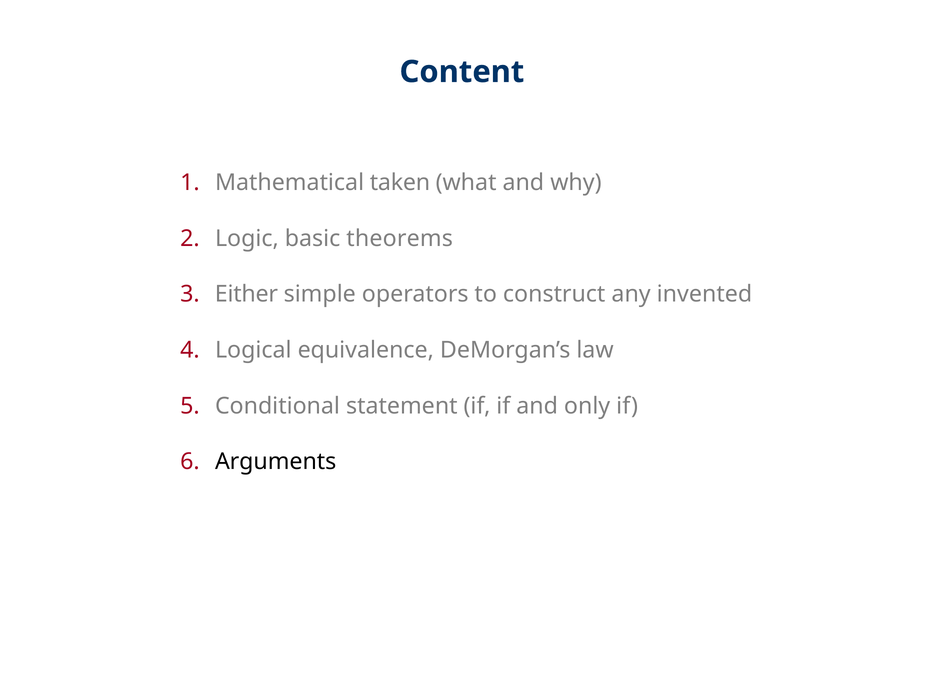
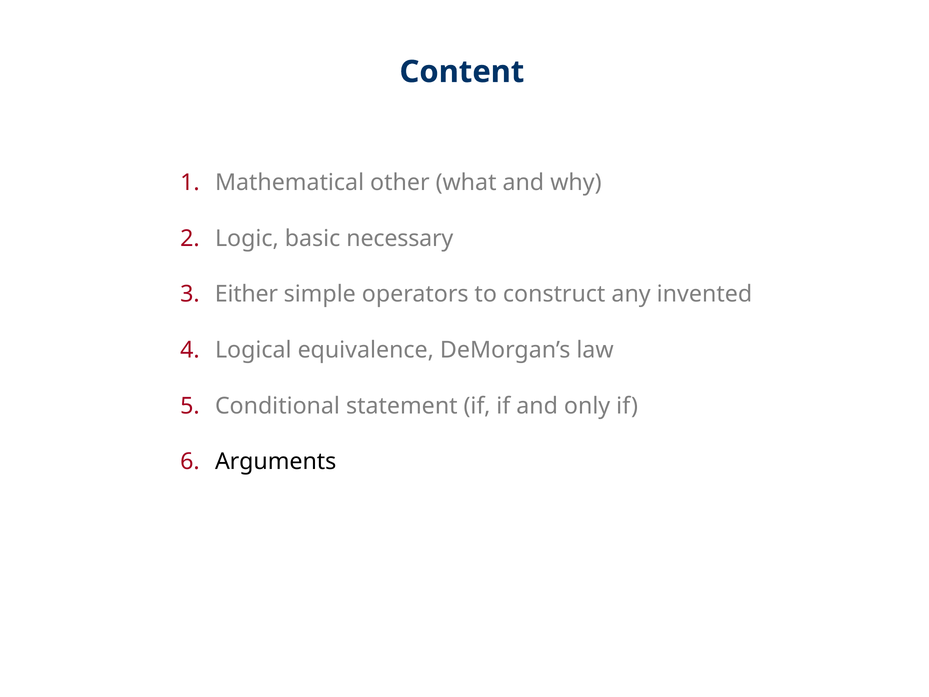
taken: taken -> other (400, 183)
theorems: theorems -> necessary (400, 238)
